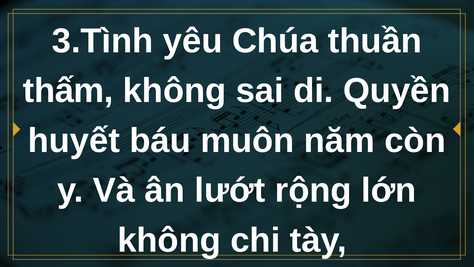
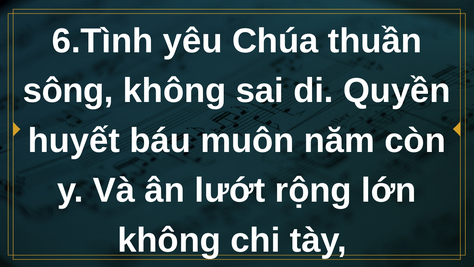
3.Tình: 3.Tình -> 6.Tình (103, 41)
thấm: thấm -> sông (68, 91)
